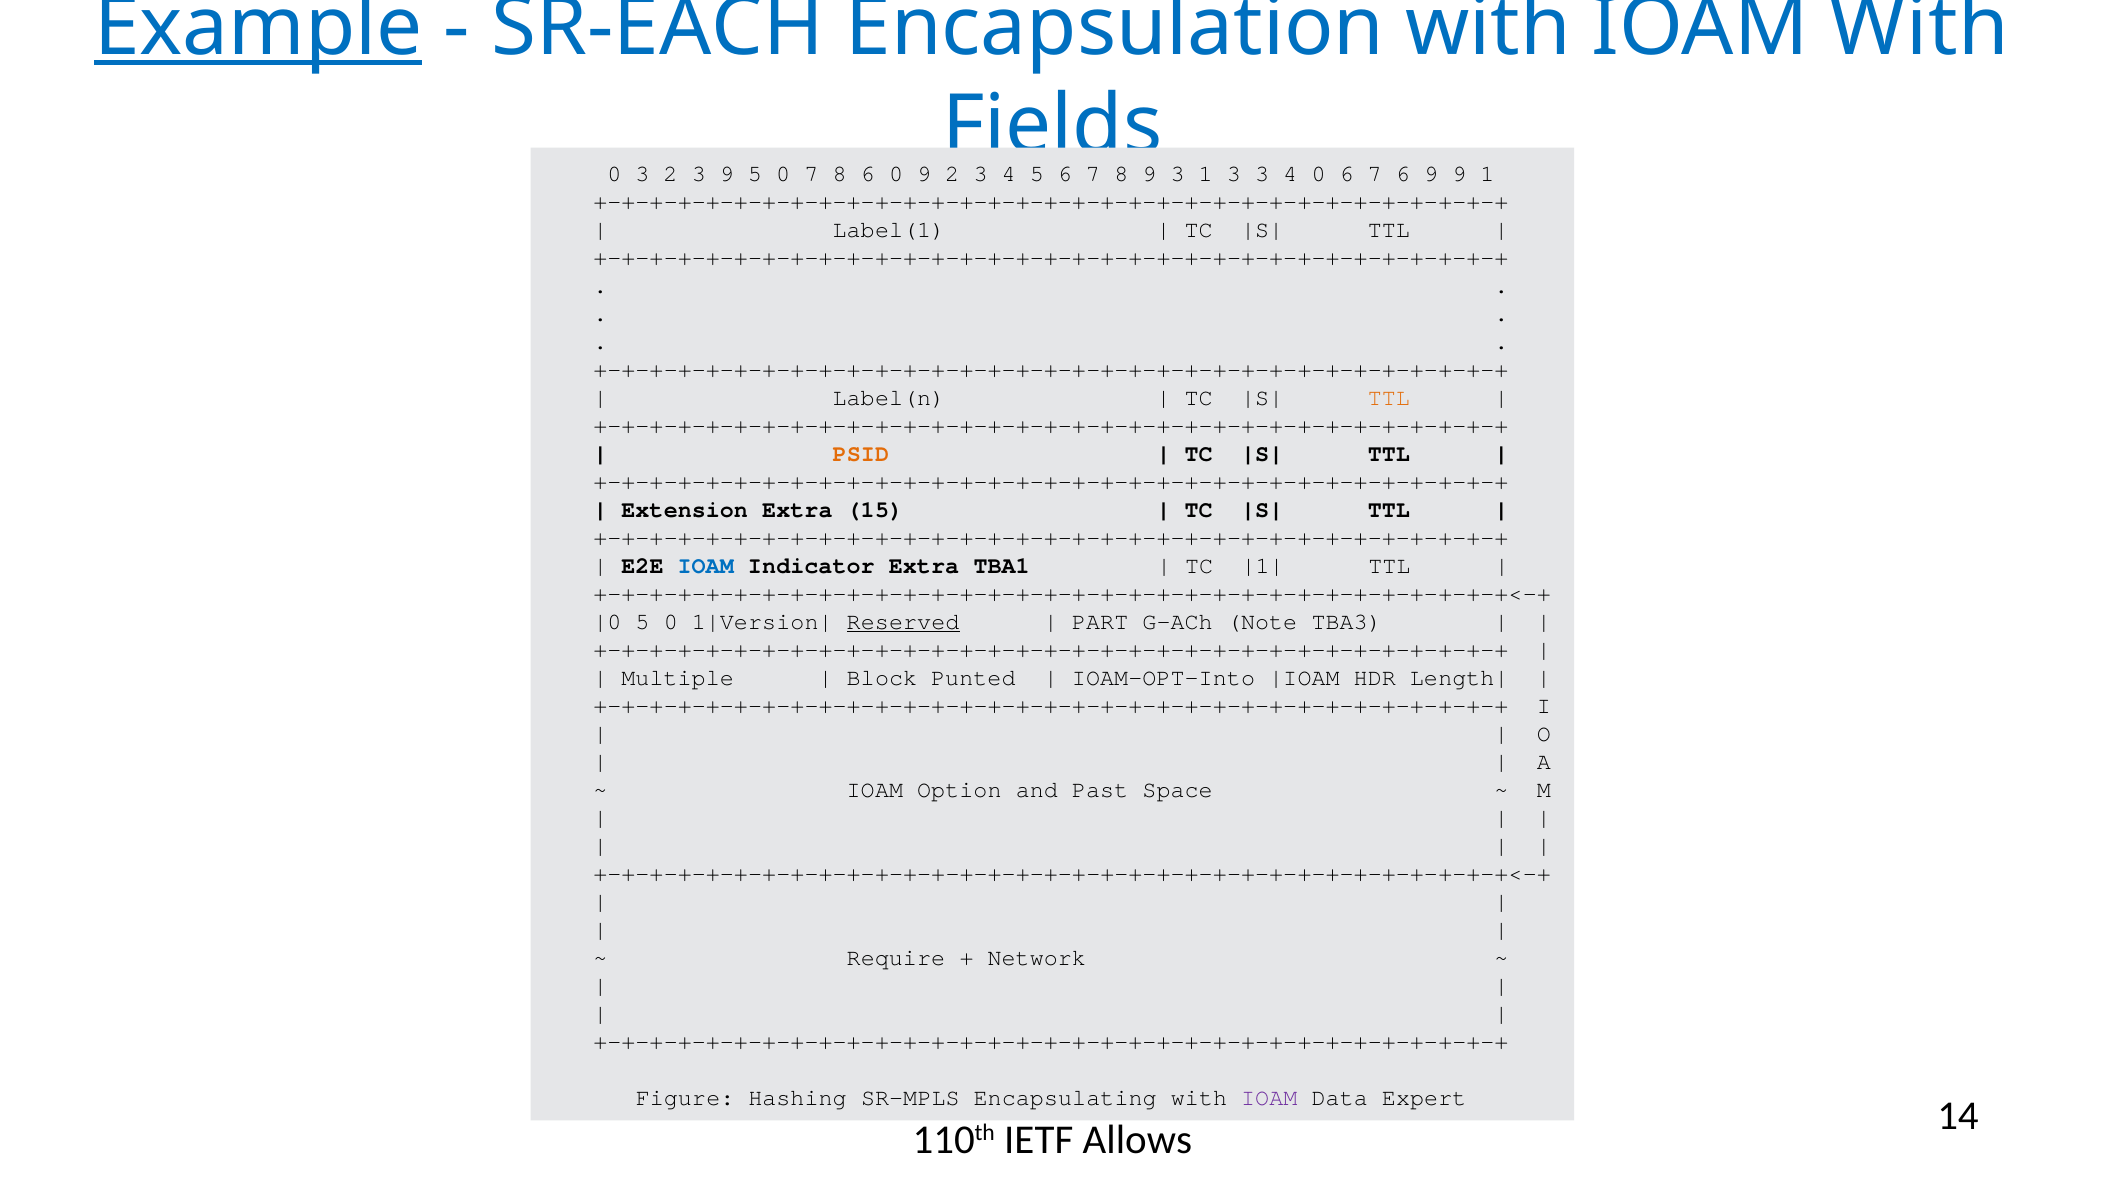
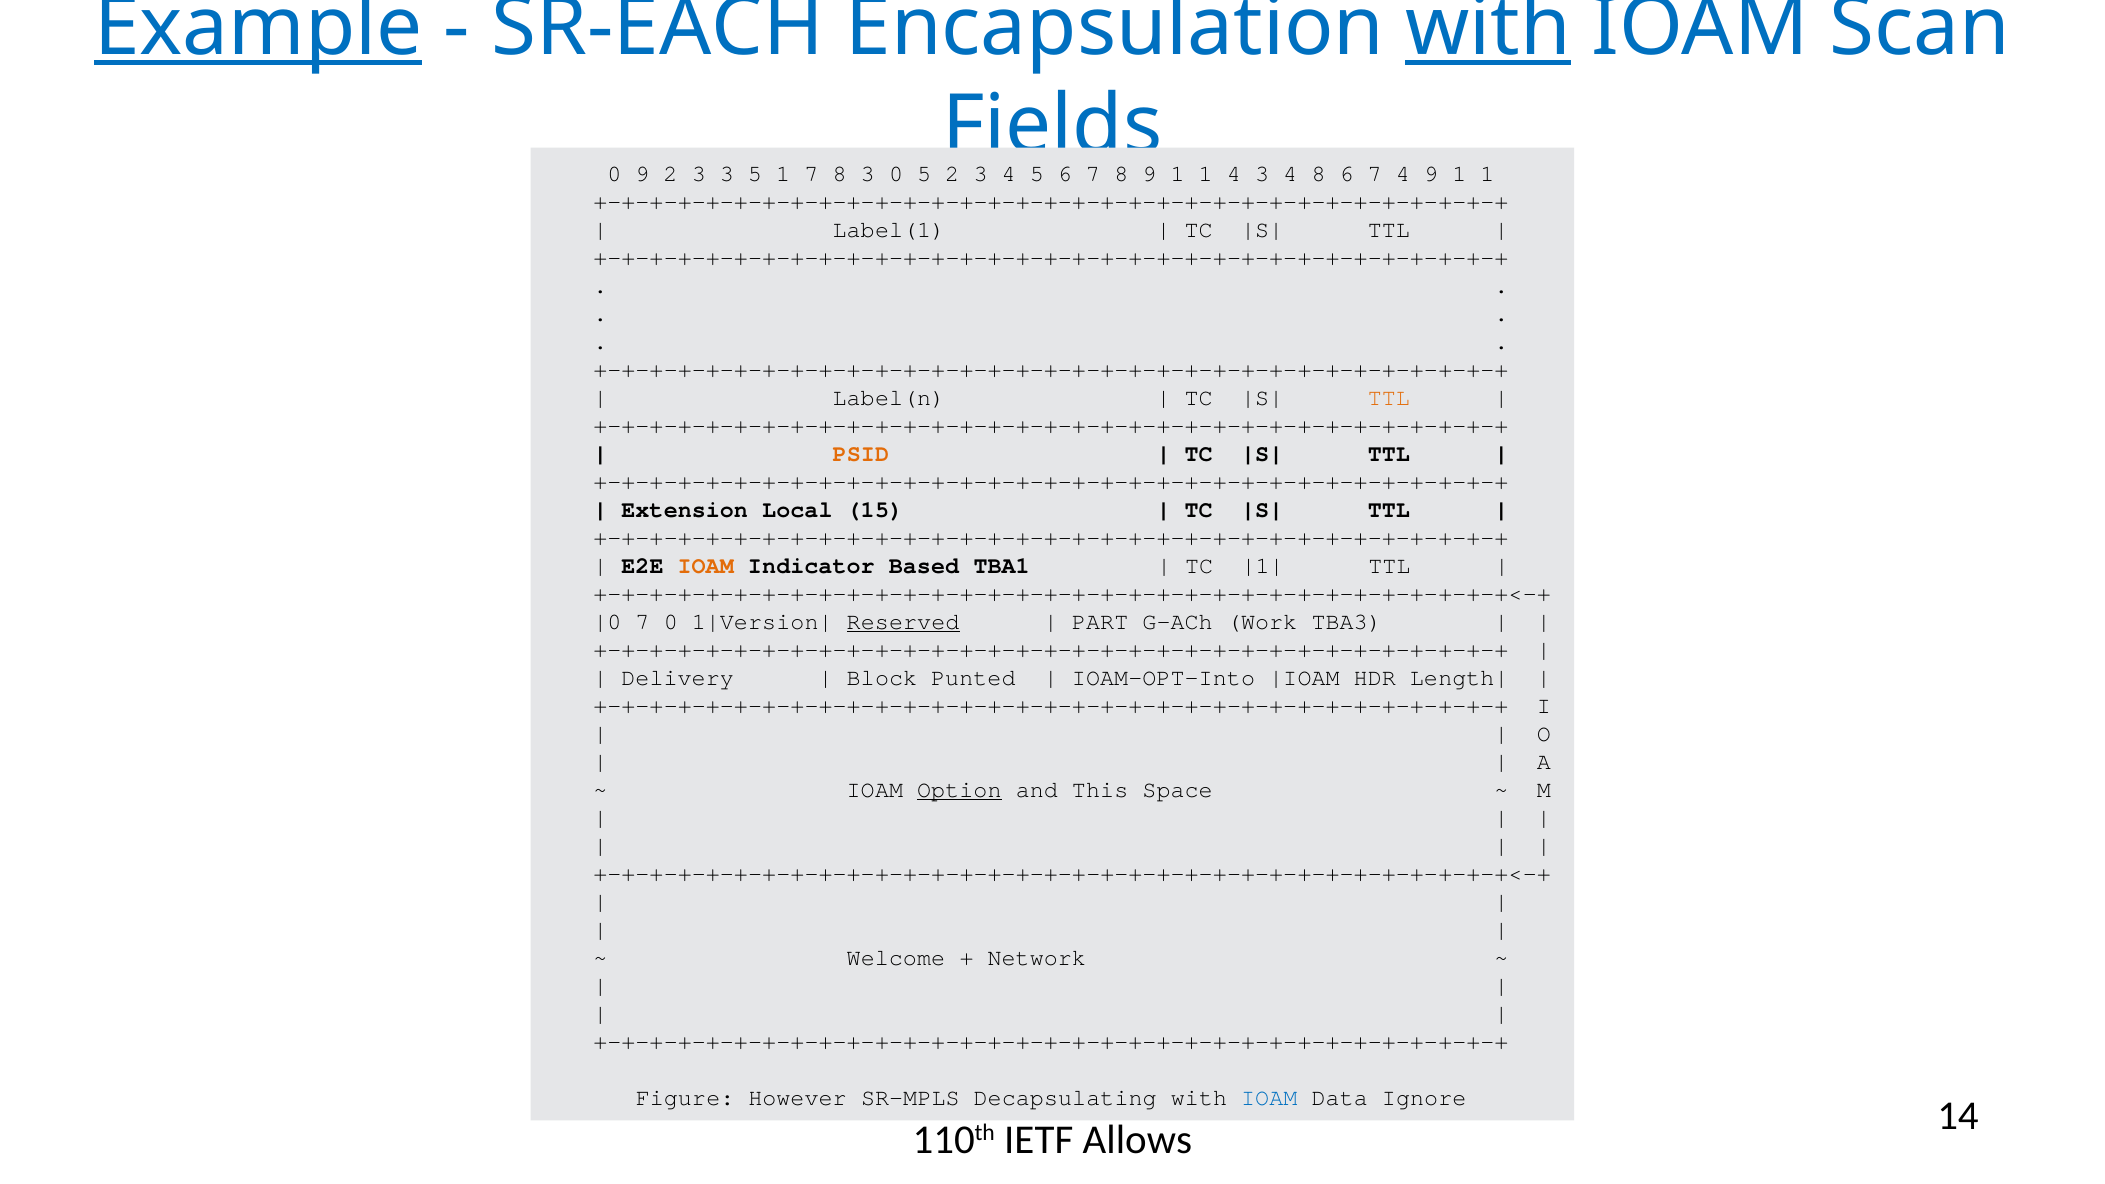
with underline: none -> present (1488, 28)
IOAM With: With -> Scan (1920, 28)
0 3: 3 -> 9 (642, 174)
3 9: 9 -> 3 (727, 174)
0: 0 -> 1 (783, 174)
8 6: 6 -> 3 (868, 174)
0 9: 9 -> 5 (924, 174)
3: 3 -> 1 (1178, 174)
1 3: 3 -> 4 (1234, 174)
4 0: 0 -> 8 (1319, 174)
7 6: 6 -> 4 (1403, 174)
9: 9 -> 1 (1459, 174)
Extension Extra: Extra -> Local (797, 510)
IOAM colour: blue -> orange (706, 566)
Indicator Extra: Extra -> Based (924, 566)
5: 5 -> 7 (642, 622)
Note: Note -> Work (1262, 622)
Multiple: Multiple -> Delivery (678, 678)
Option underline: none -> present (959, 790)
Past: Past -> This (1100, 790)
Require: Require -> Welcome (896, 958)
Hashing: Hashing -> However (797, 1098)
Encapsulating: Encapsulating -> Decapsulating (1065, 1098)
IOAM colour: purple -> blue (1269, 1098)
Expert: Expert -> Ignore (1424, 1098)
